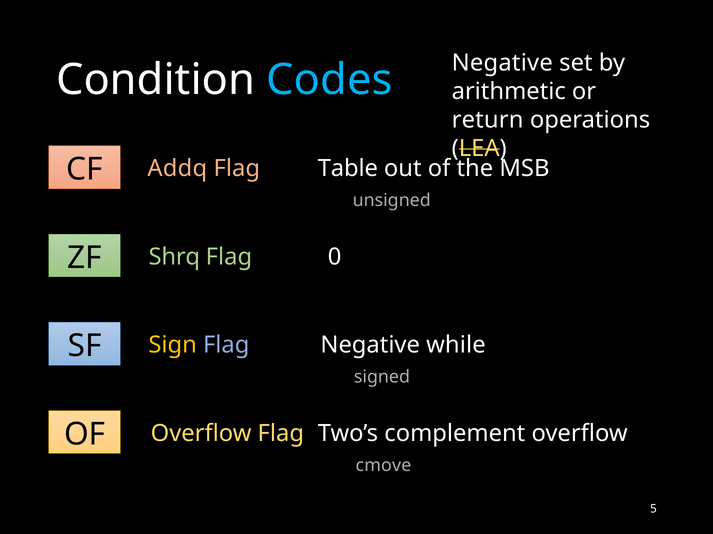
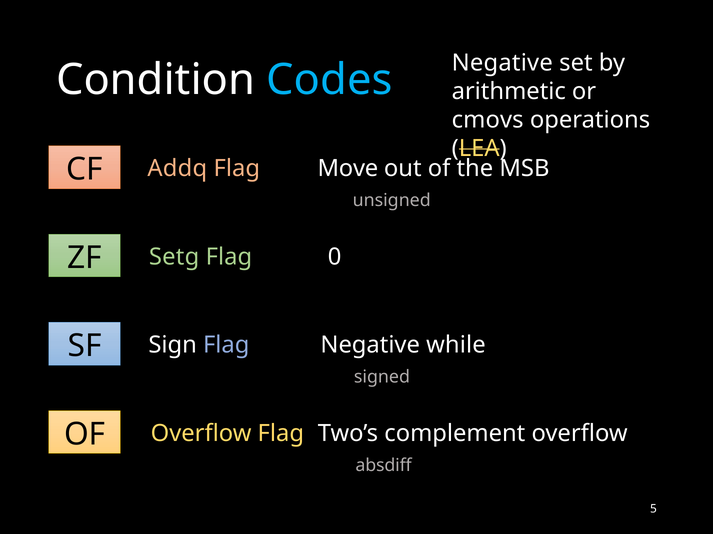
return: return -> cmovs (488, 120)
Table: Table -> Move (348, 169)
Shrq: Shrq -> Setg (174, 257)
Sign colour: yellow -> white (173, 346)
cmove: cmove -> absdiff (384, 466)
